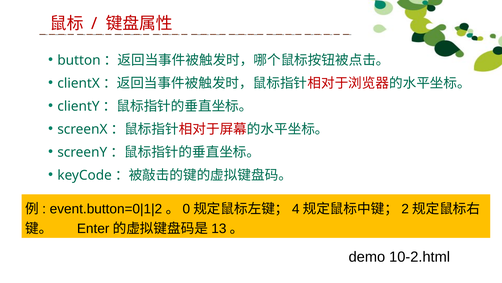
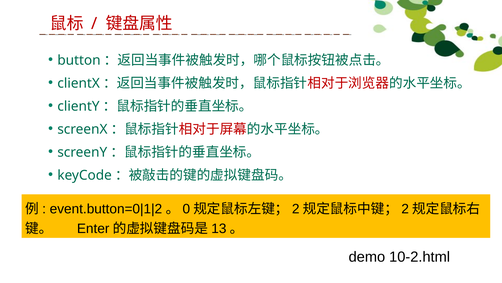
4: 4 -> 2 (296, 209)
